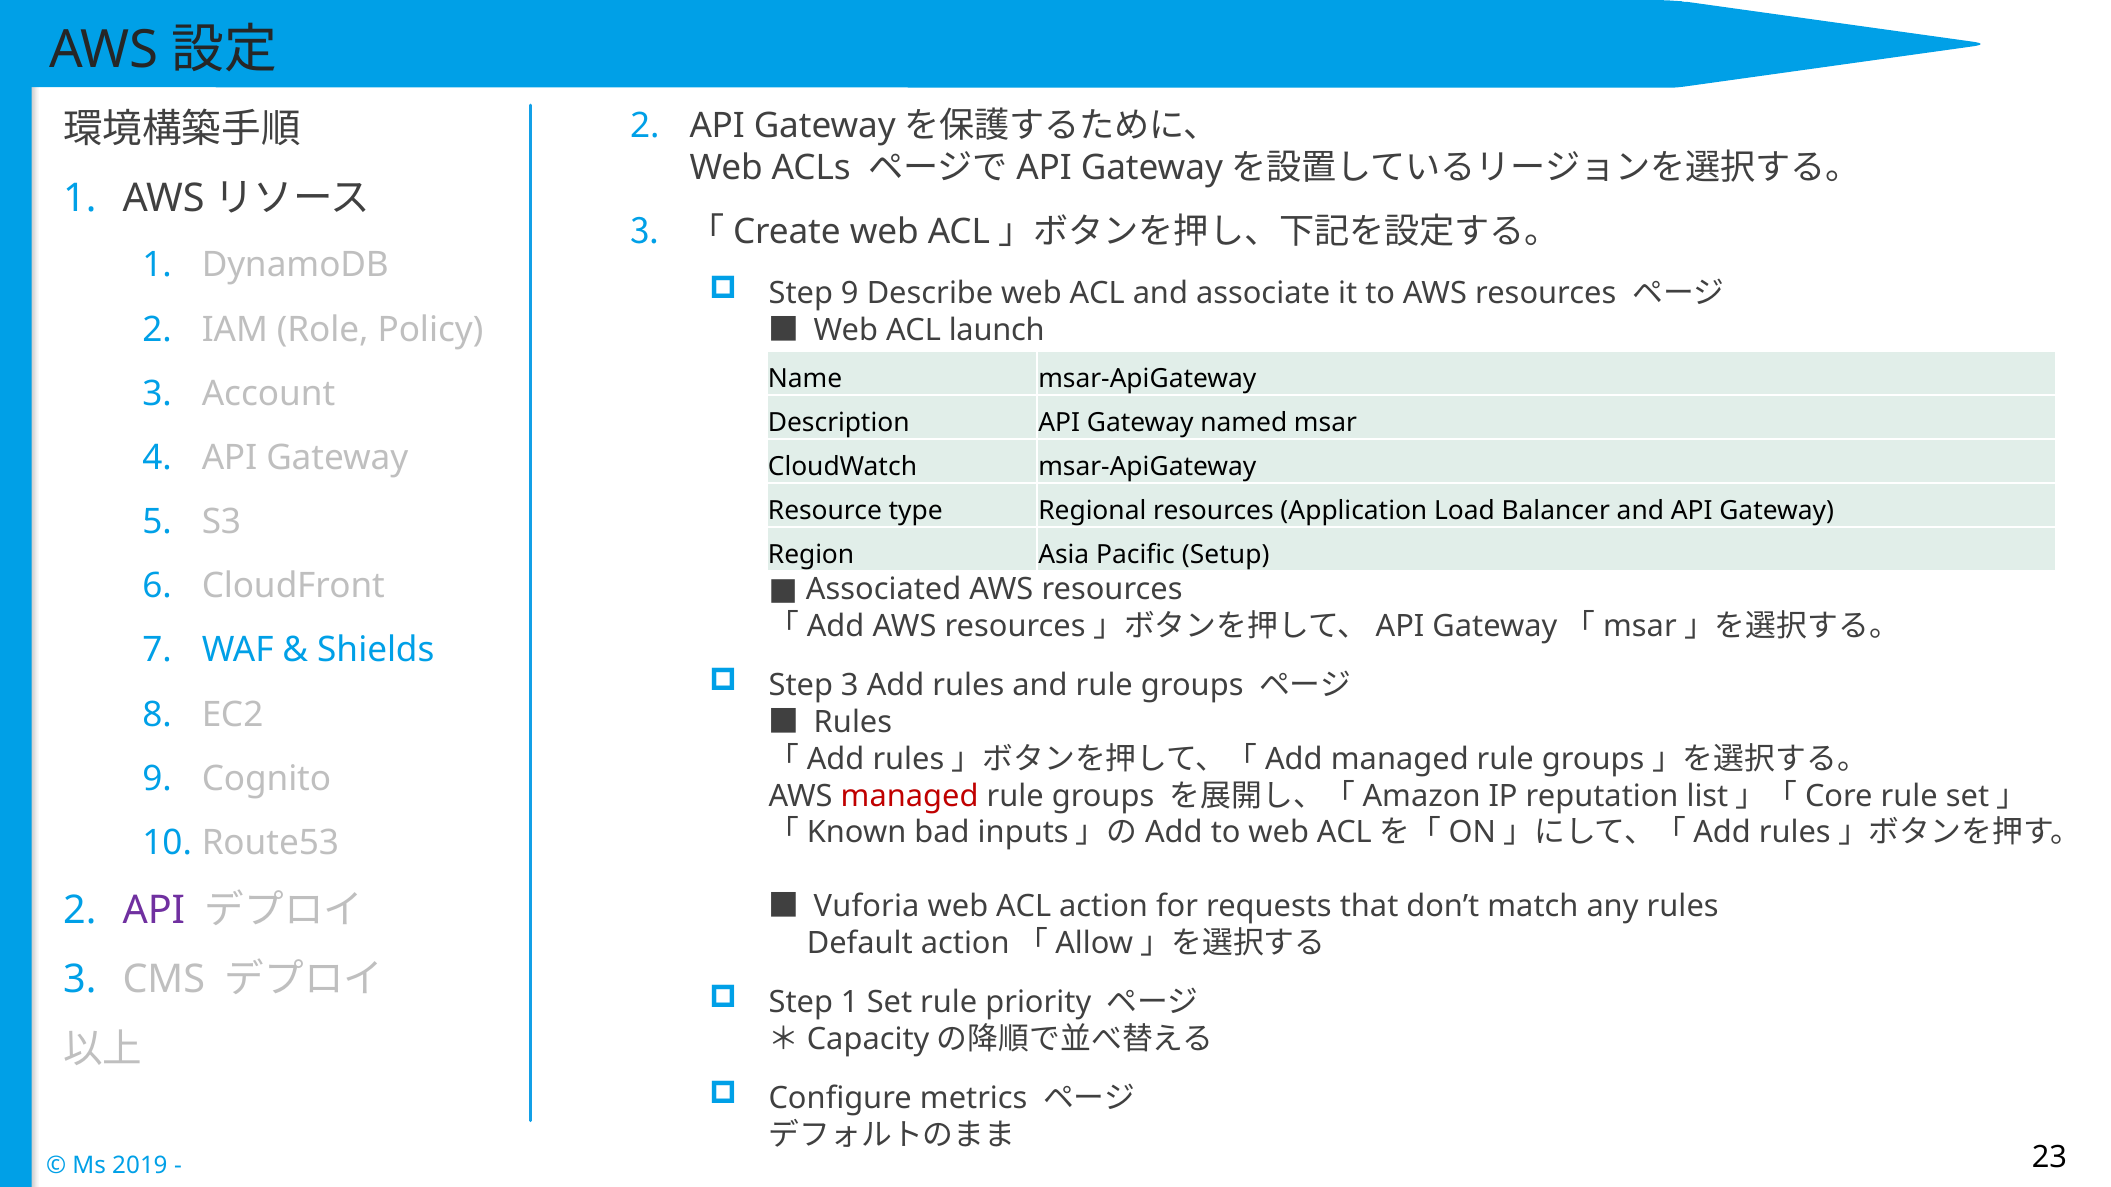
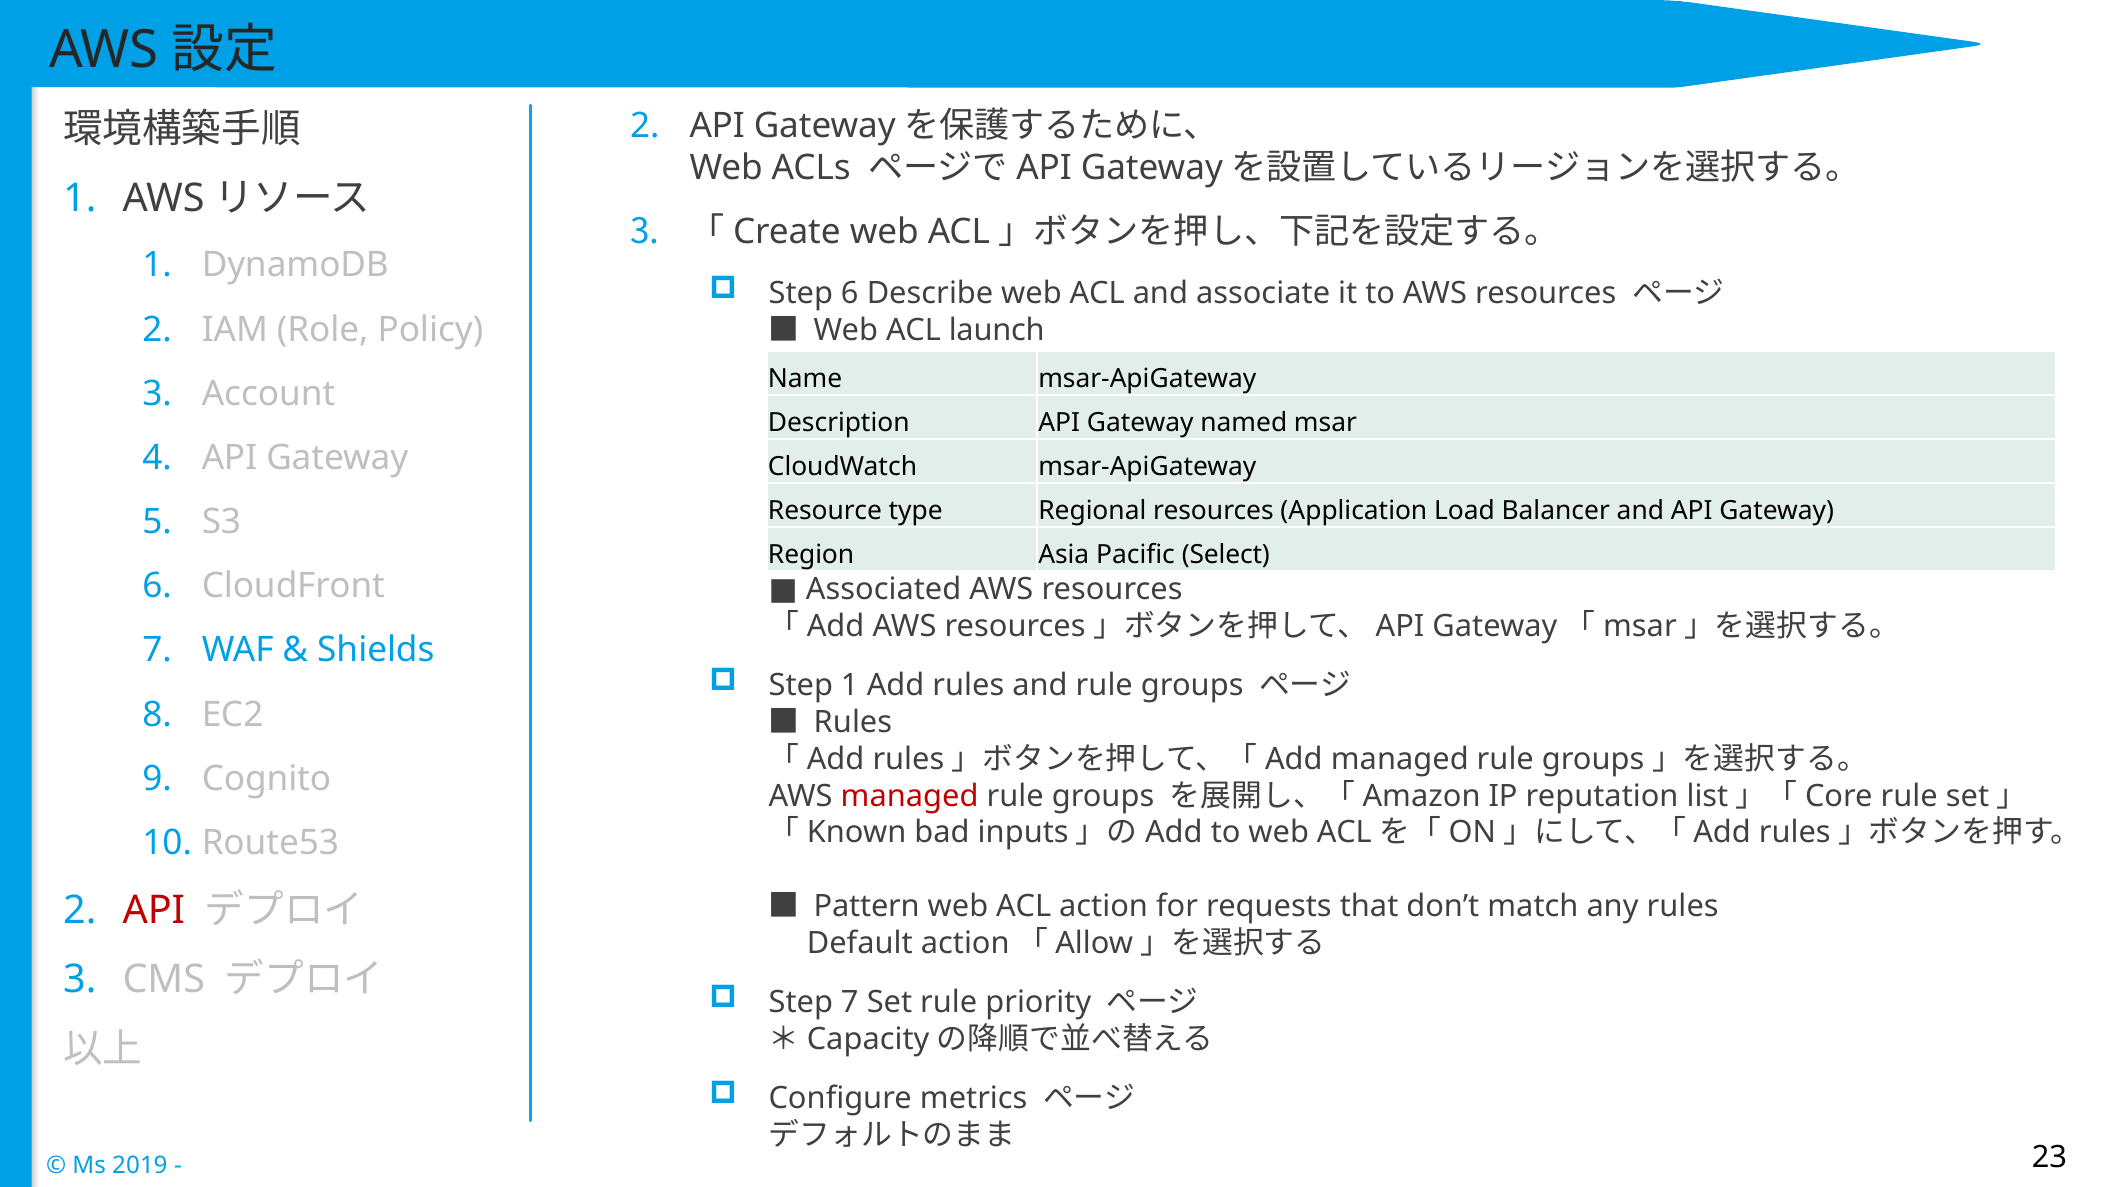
Step 9: 9 -> 6 (850, 294)
Setup: Setup -> Select (1226, 555)
Step 3: 3 -> 1 (850, 685)
Vuforia: Vuforia -> Pattern (867, 907)
API colour: purple -> red (154, 910)
Step 1: 1 -> 7 (850, 1003)
